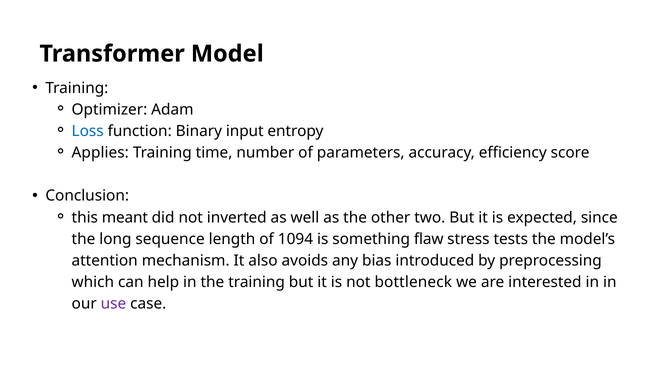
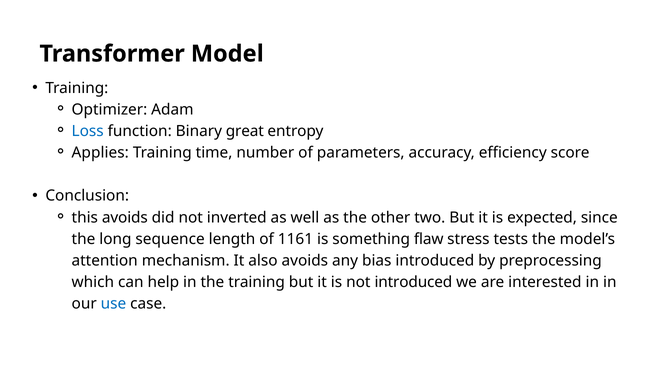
input: input -> great (245, 131)
this meant: meant -> avoids (125, 217)
1094: 1094 -> 1161 (295, 239)
not bottleneck: bottleneck -> introduced (413, 282)
use colour: purple -> blue (113, 304)
